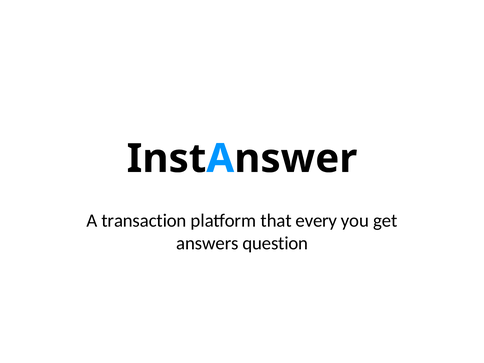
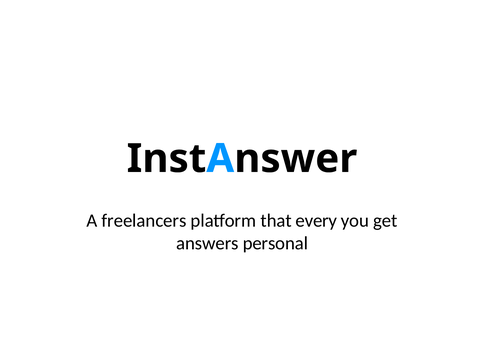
transaction: transaction -> freelancers (144, 221)
question: question -> personal (275, 243)
